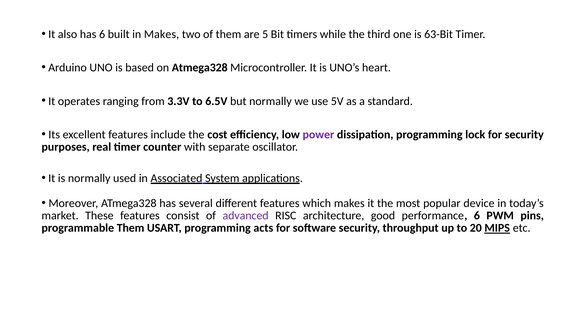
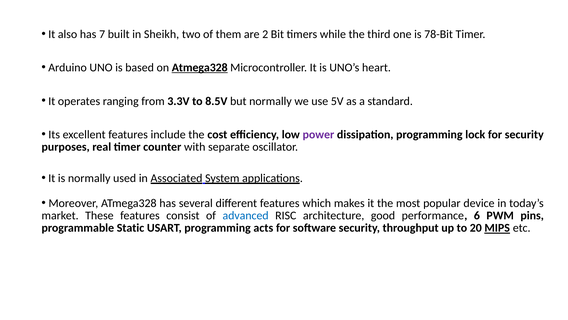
has 6: 6 -> 7 (102, 34)
in Makes: Makes -> Sheikh (162, 34)
5: 5 -> 2 (265, 34)
63-Bit: 63-Bit -> 78-Bit (439, 34)
Atmega328 underline: none -> present (200, 68)
6.5V: 6.5V -> 8.5V (216, 101)
advanced colour: purple -> blue (246, 215)
programmable Them: Them -> Static (131, 228)
